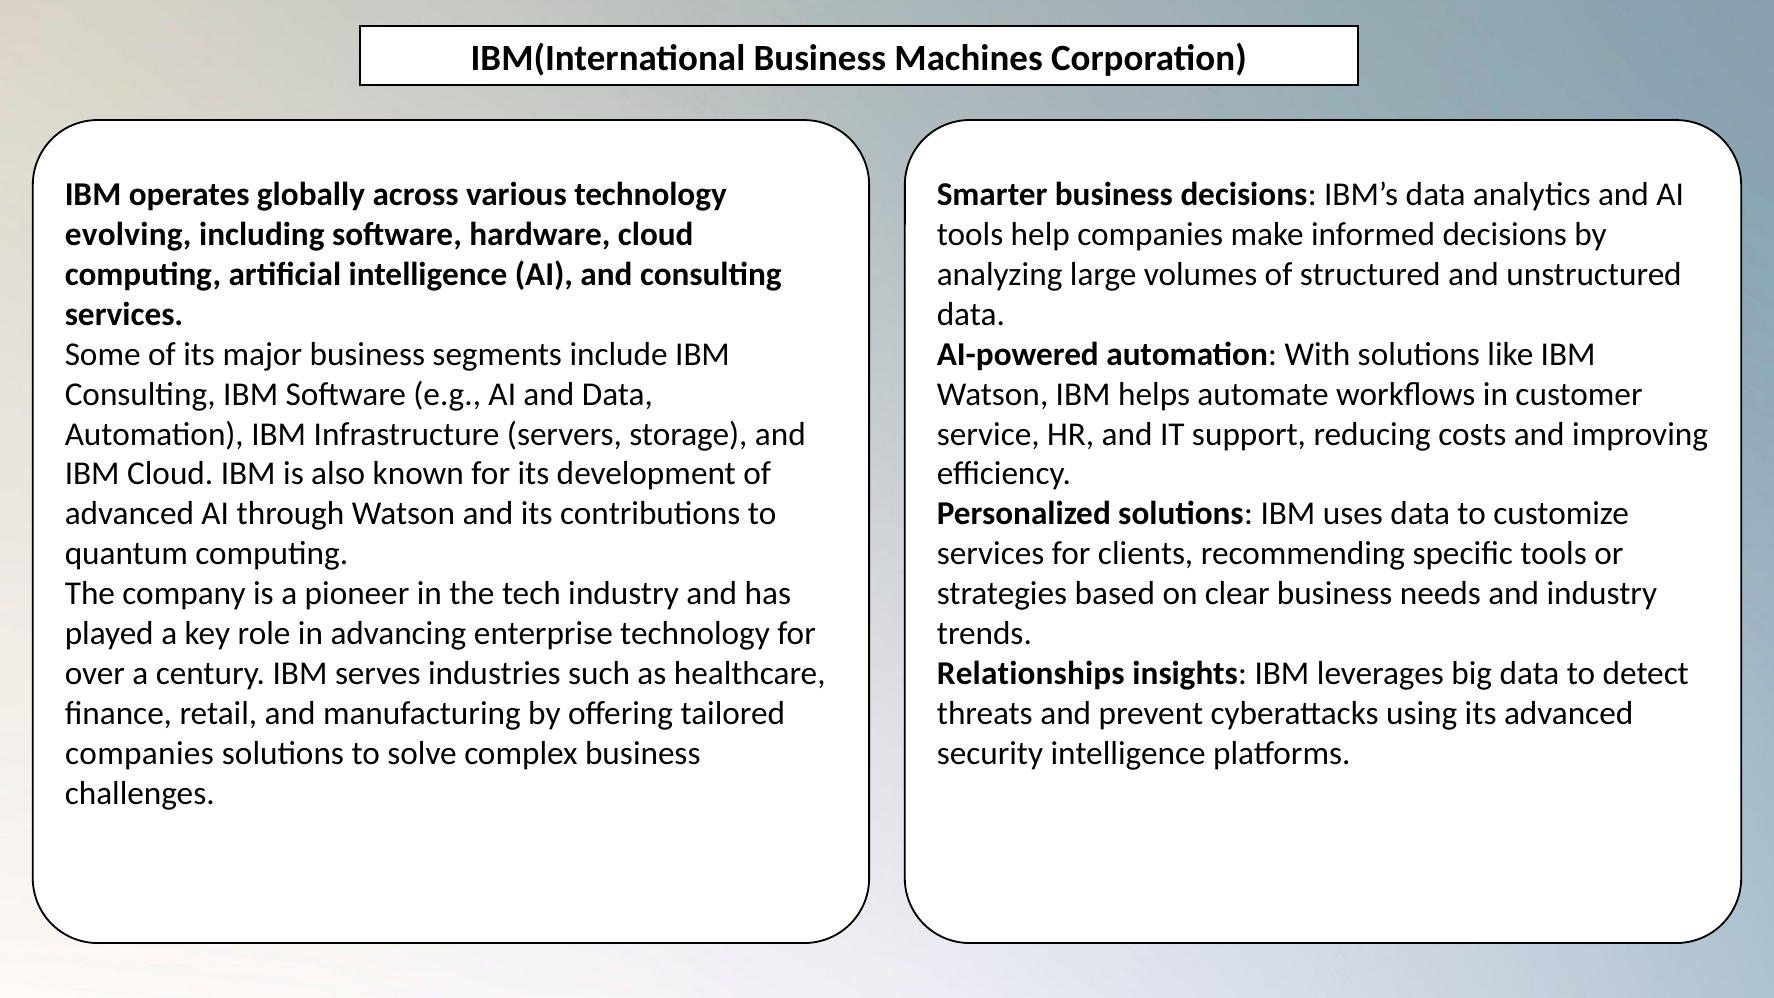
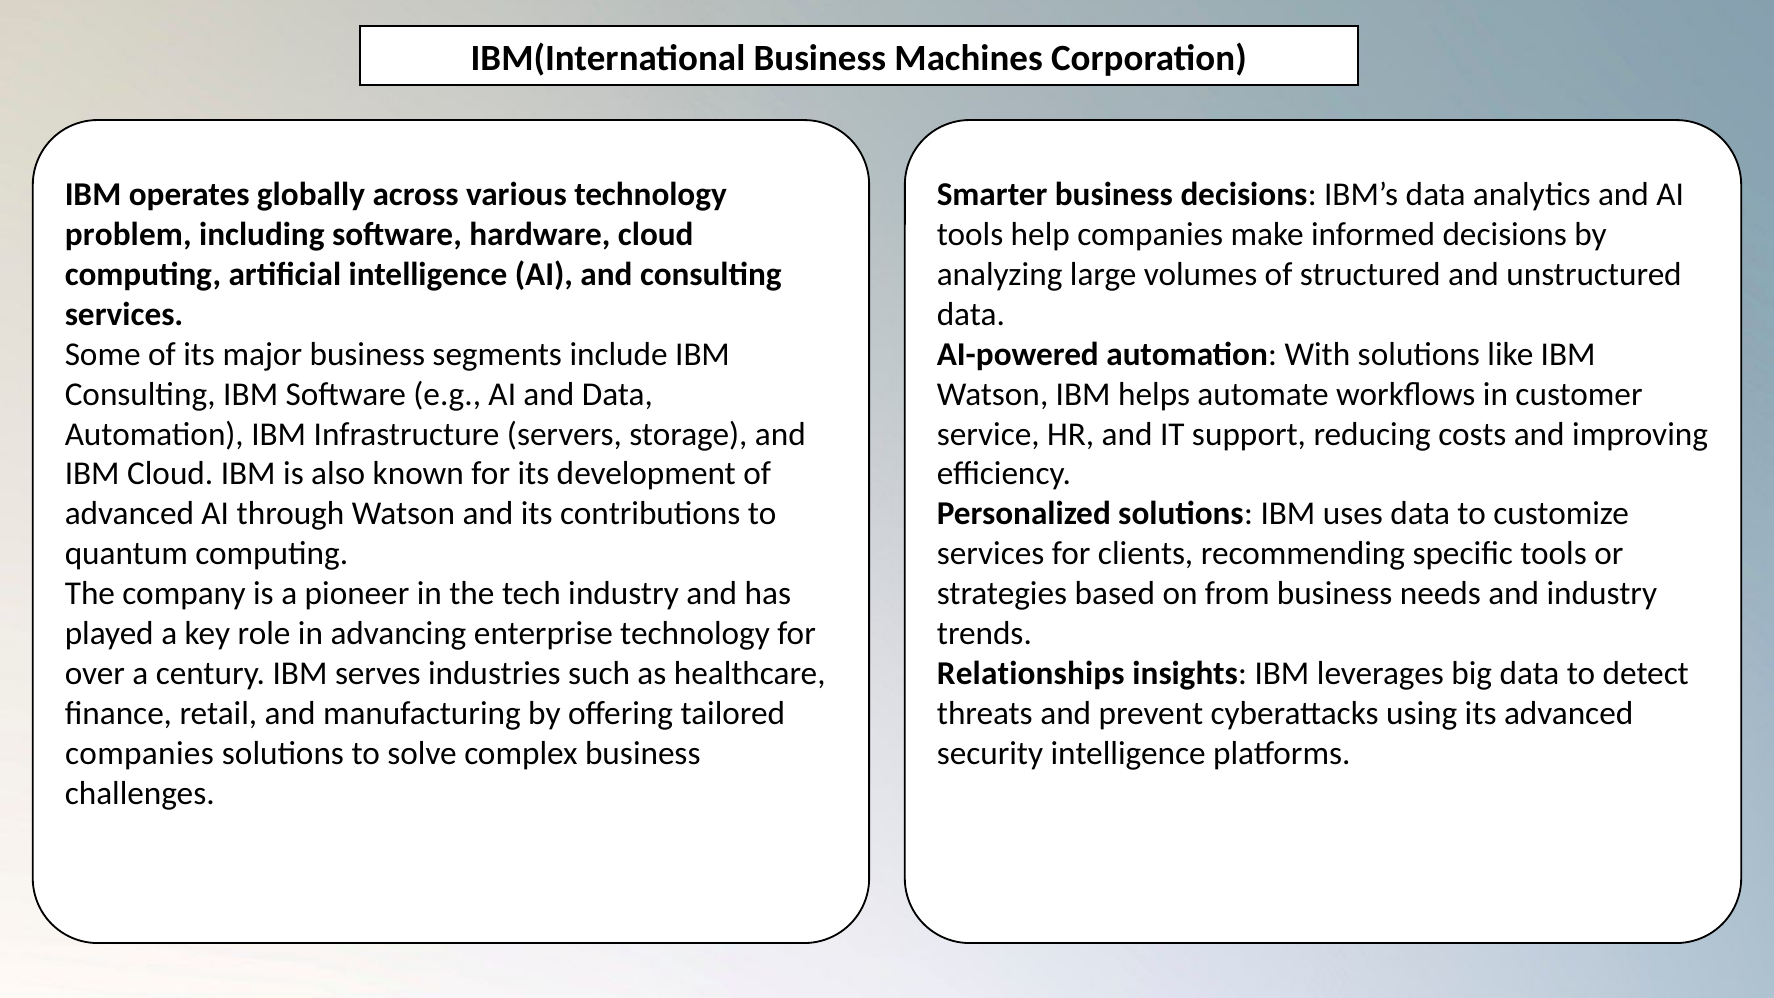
evolving: evolving -> problem (128, 234)
clear: clear -> from (1237, 594)
